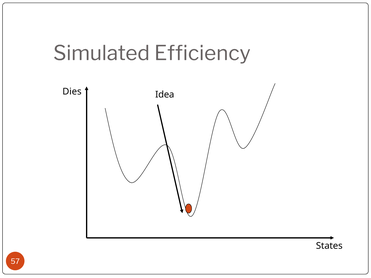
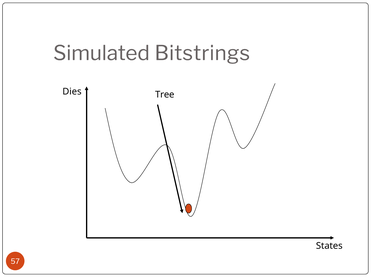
Efficiency: Efficiency -> Bitstrings (202, 53)
Idea: Idea -> Tree (165, 95)
